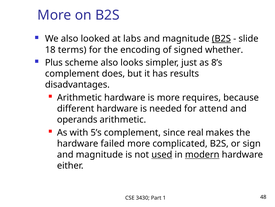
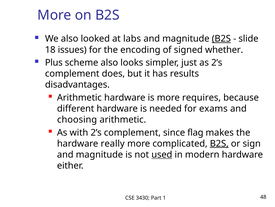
terms: terms -> issues (72, 50)
as 8’s: 8’s -> 2’s (217, 62)
attend: attend -> exams (213, 108)
operands: operands -> choosing (77, 119)
with 5’s: 5’s -> 2’s (96, 132)
real: real -> flag (195, 132)
failed: failed -> really (113, 143)
B2S underline: none -> present (219, 143)
modern underline: present -> none (202, 154)
